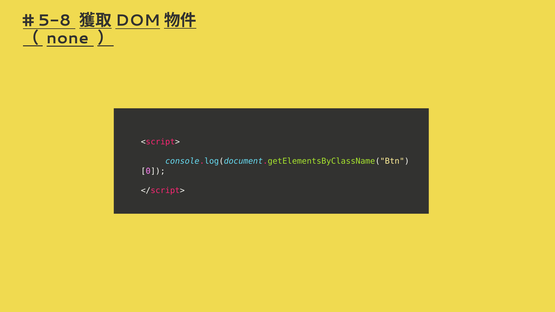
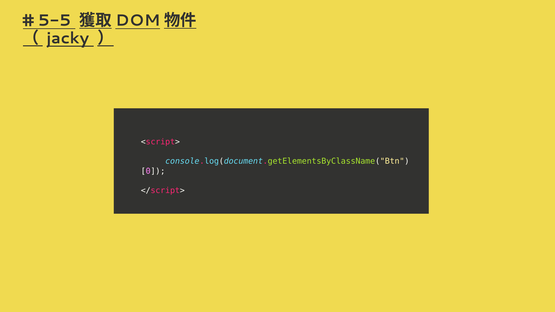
5-8: 5-8 -> 5-5 (55, 21)
none: none -> jacky (68, 38)
